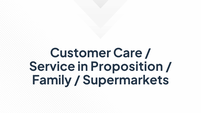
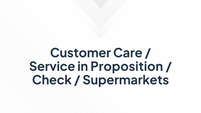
Family: Family -> Check (52, 80)
